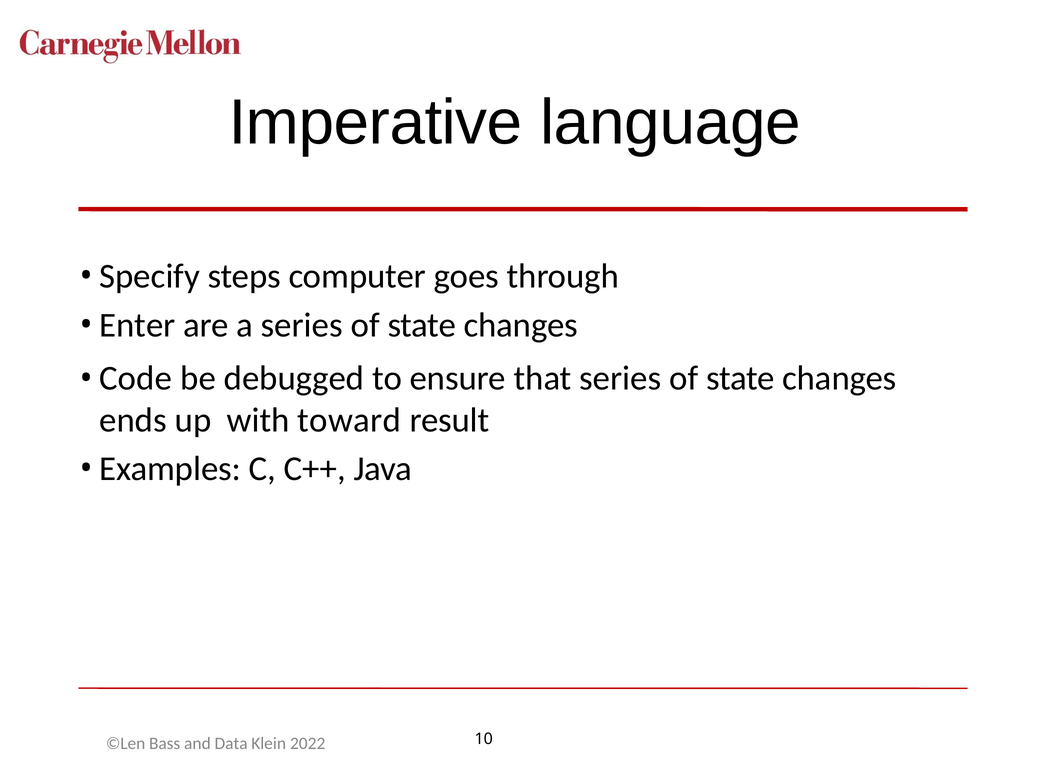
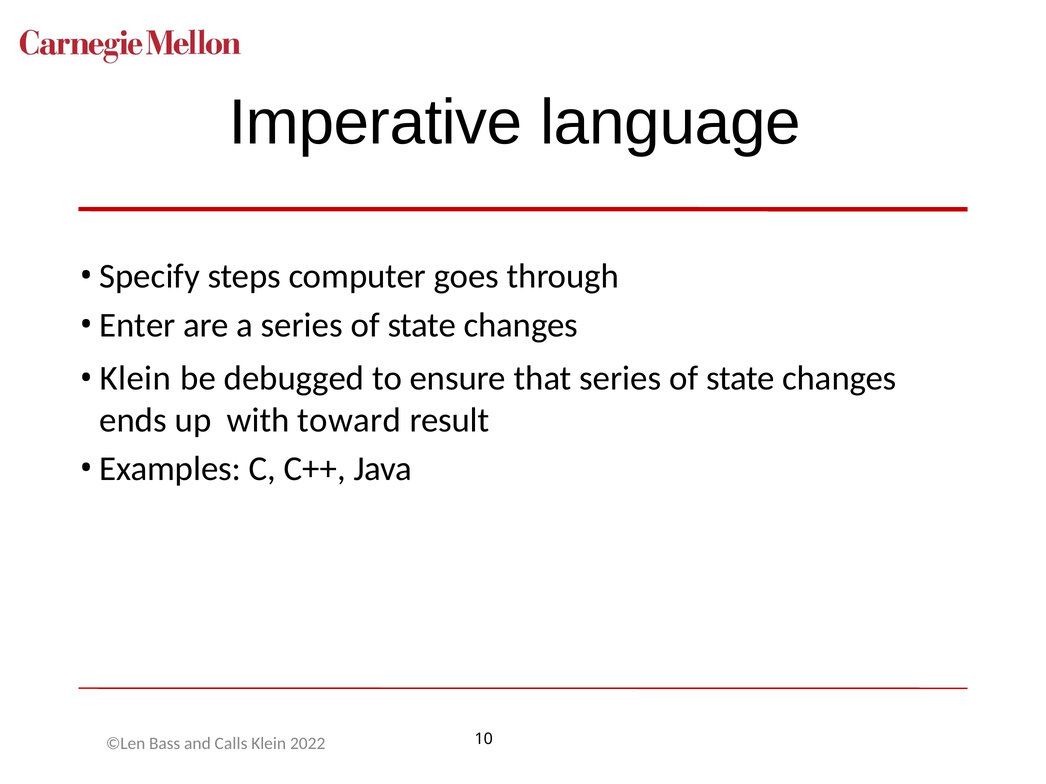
Code: Code -> Klein (135, 379)
Data: Data -> Calls (231, 744)
